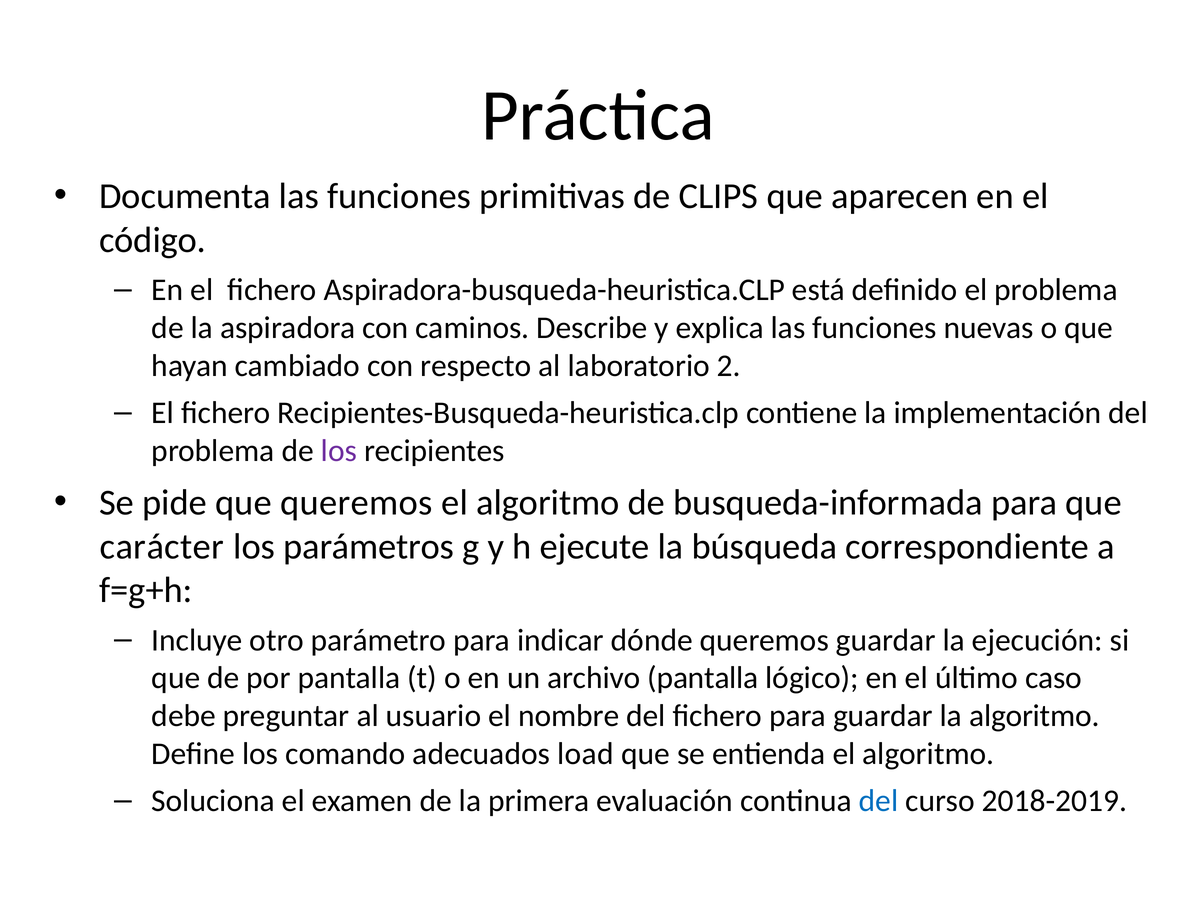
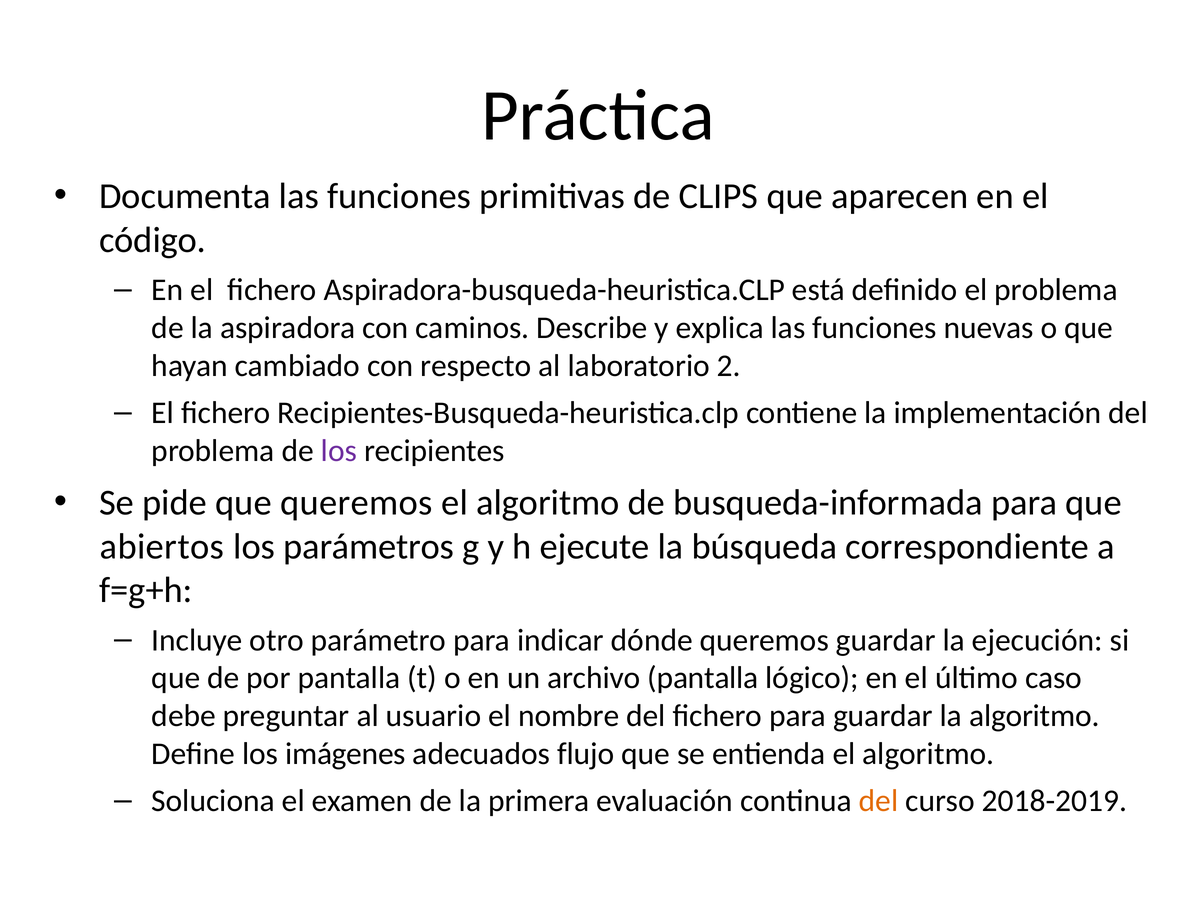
carácter: carácter -> abiertos (162, 546)
comando: comando -> imágenes (346, 754)
load: load -> flujo (586, 754)
del colour: blue -> orange (879, 801)
